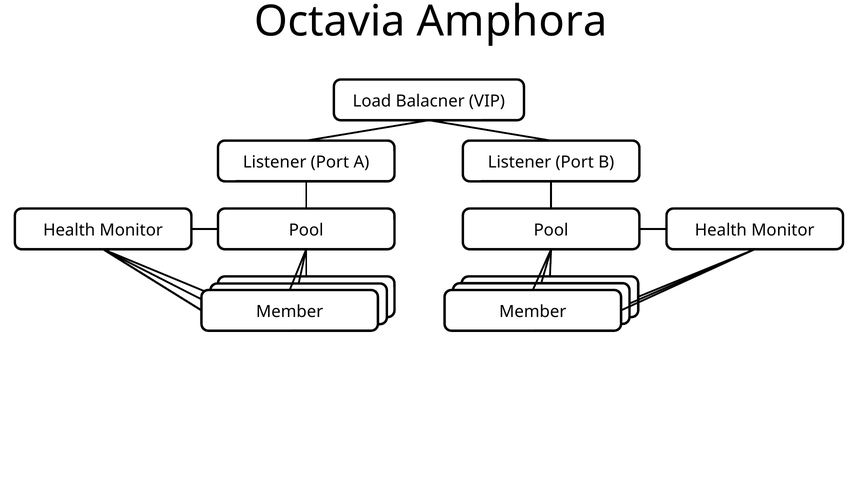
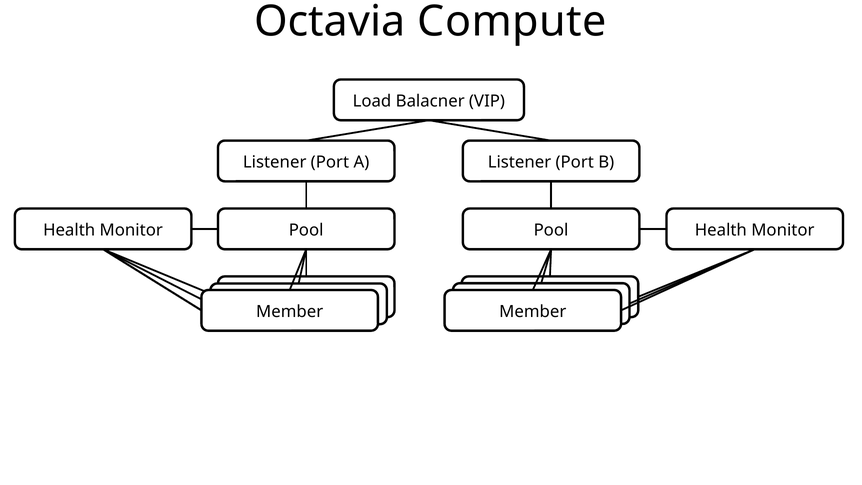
Amphora: Amphora -> Compute (512, 21)
